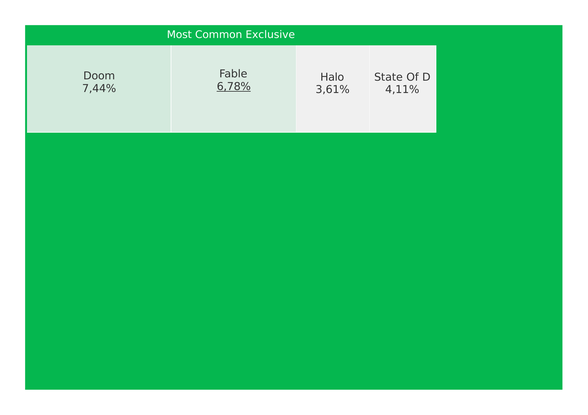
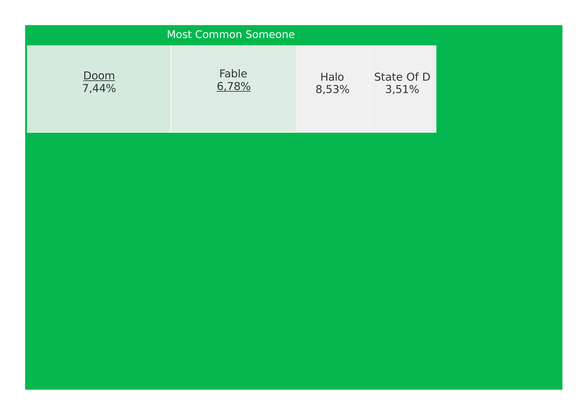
Exclusive: Exclusive -> Someone (270, 35)
Doom underline: none -> present (99, 76)
3,61%: 3,61% -> 8,53% (333, 90)
4,11%: 4,11% -> 3,51% (402, 90)
